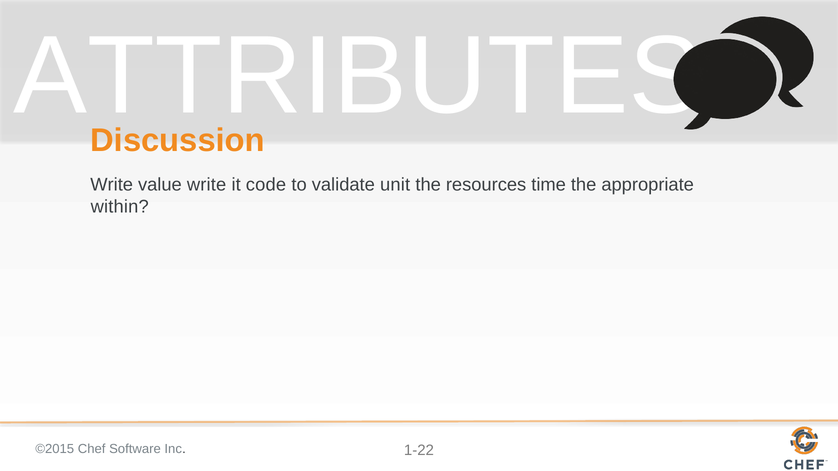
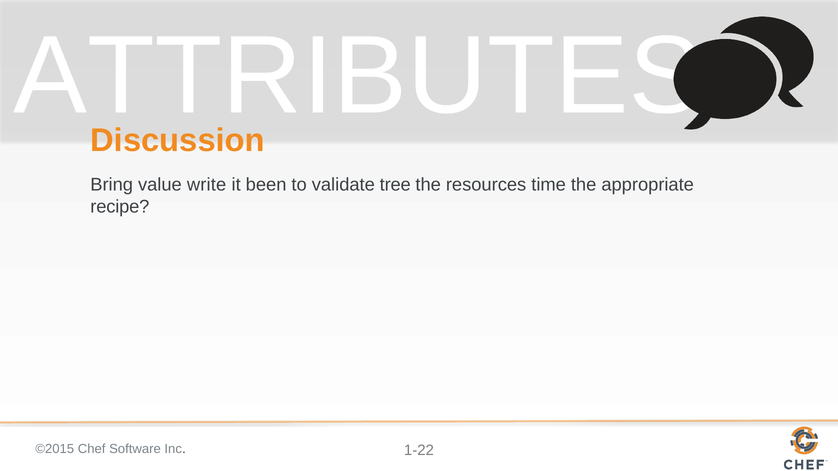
Write: Write -> Bring (112, 185)
code: code -> been (266, 185)
unit: unit -> tree (395, 185)
within: within -> recipe (120, 207)
